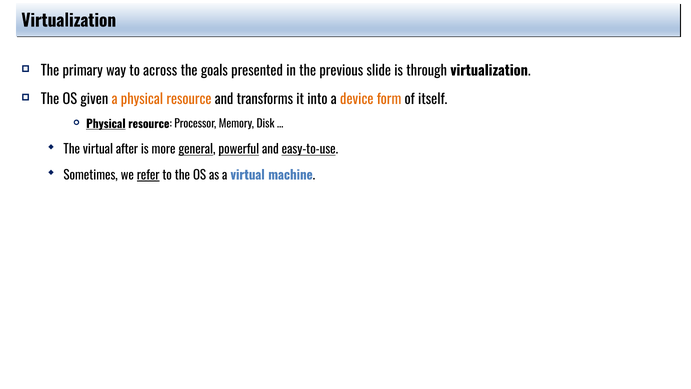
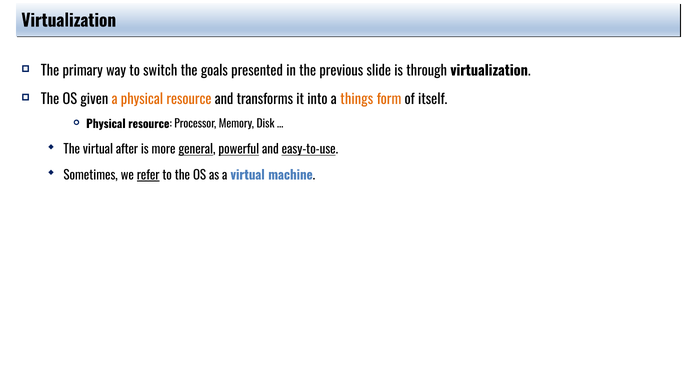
across: across -> switch (160, 71)
device: device -> things (357, 100)
Physical underline: present -> none (106, 124)
